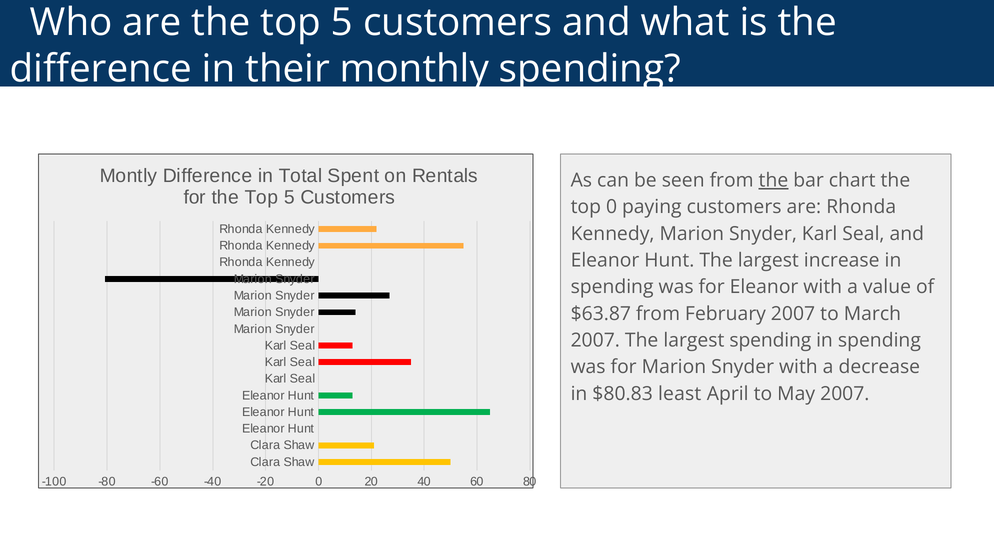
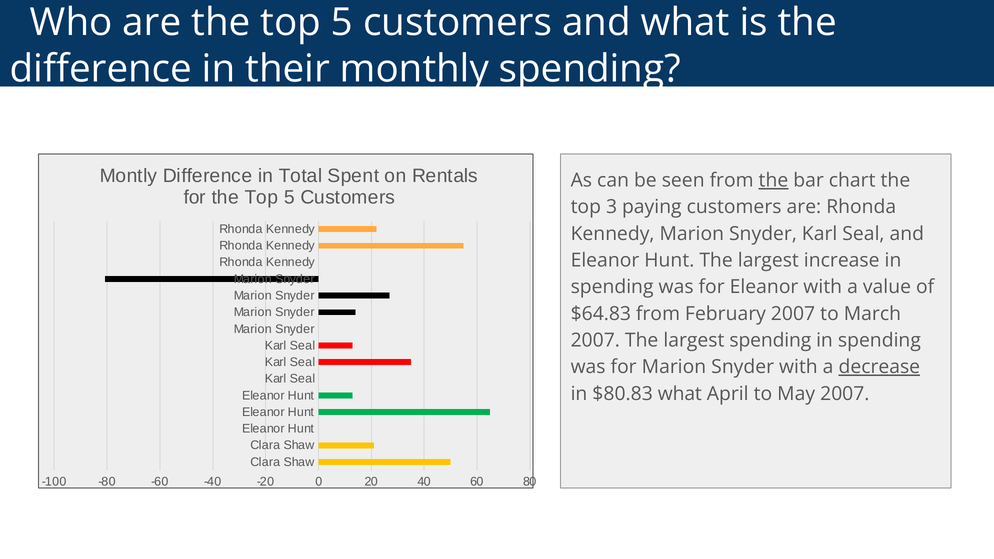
top 0: 0 -> 3 (612, 207)
$63.87: $63.87 -> $64.83 (601, 314)
decrease underline: none -> present (879, 367)
$80.83 least: least -> what (680, 394)
